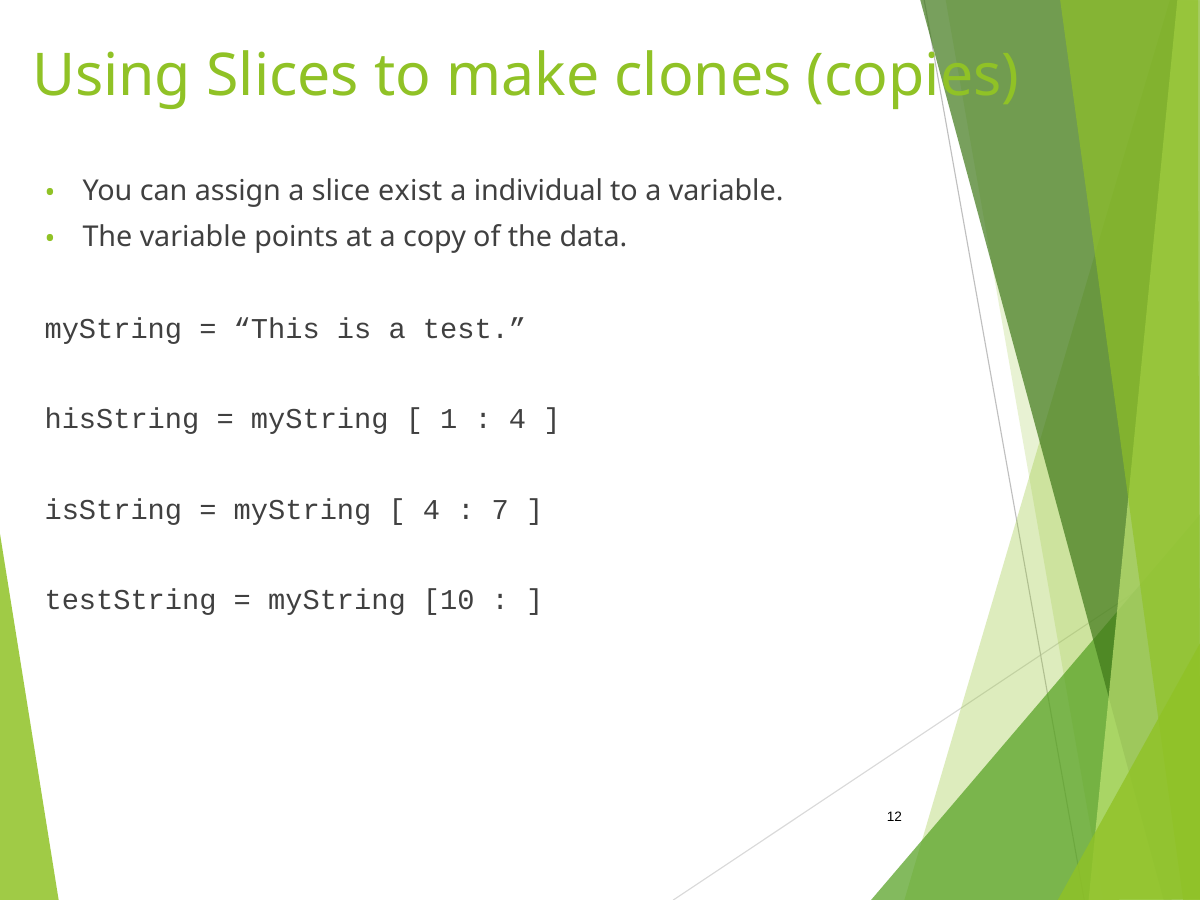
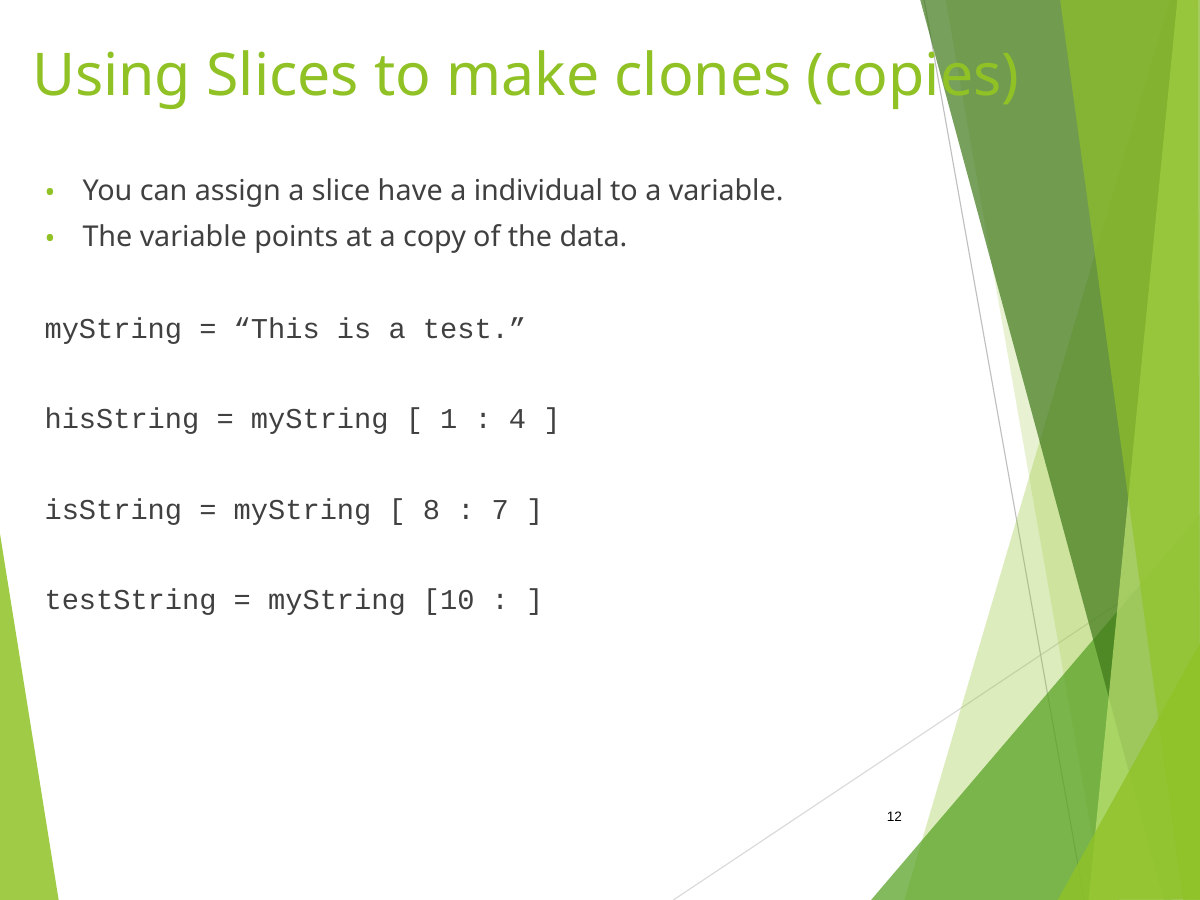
exist: exist -> have (410, 191)
4: 4 -> 8 (431, 510)
